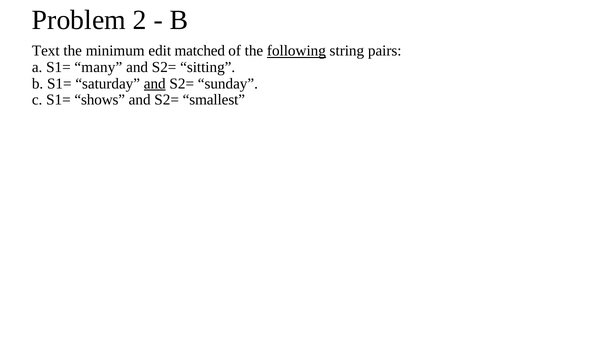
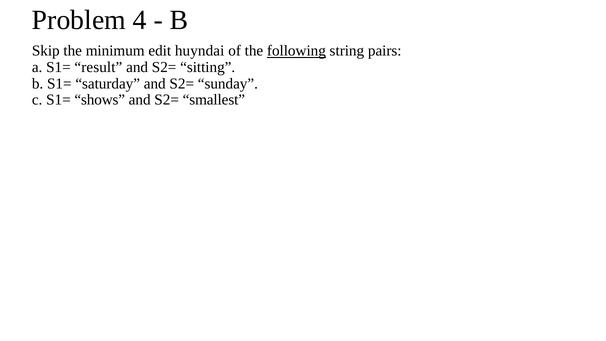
2: 2 -> 4 (140, 20)
Text: Text -> Skip (46, 51)
matched: matched -> huyndai (200, 51)
many: many -> result (98, 67)
and underline: present -> none (155, 84)
